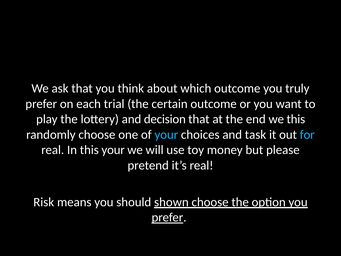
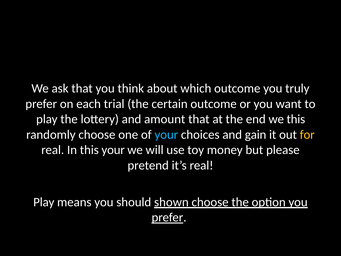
decision: decision -> amount (165, 119)
task: task -> gain (256, 134)
for colour: light blue -> yellow (307, 134)
Risk: Risk -> Play (44, 202)
